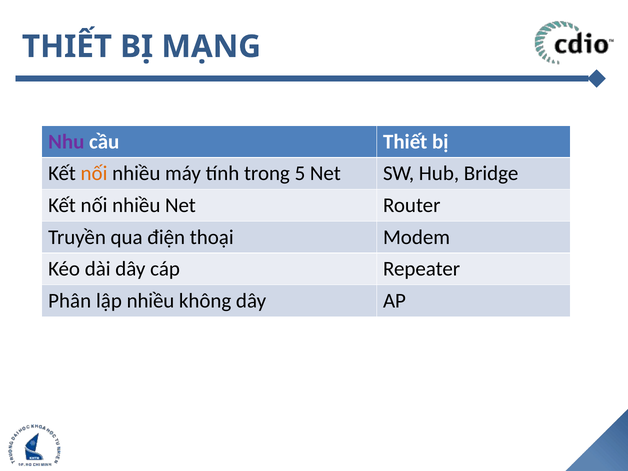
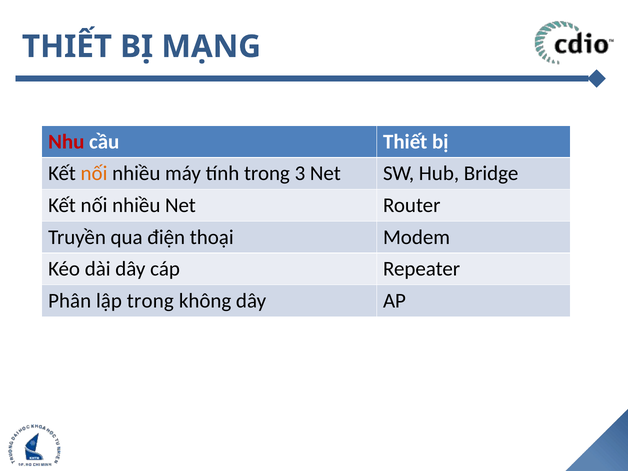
Nhu colour: purple -> red (66, 142)
5: 5 -> 3 (300, 174)
lập nhiều: nhiều -> trong (150, 301)
